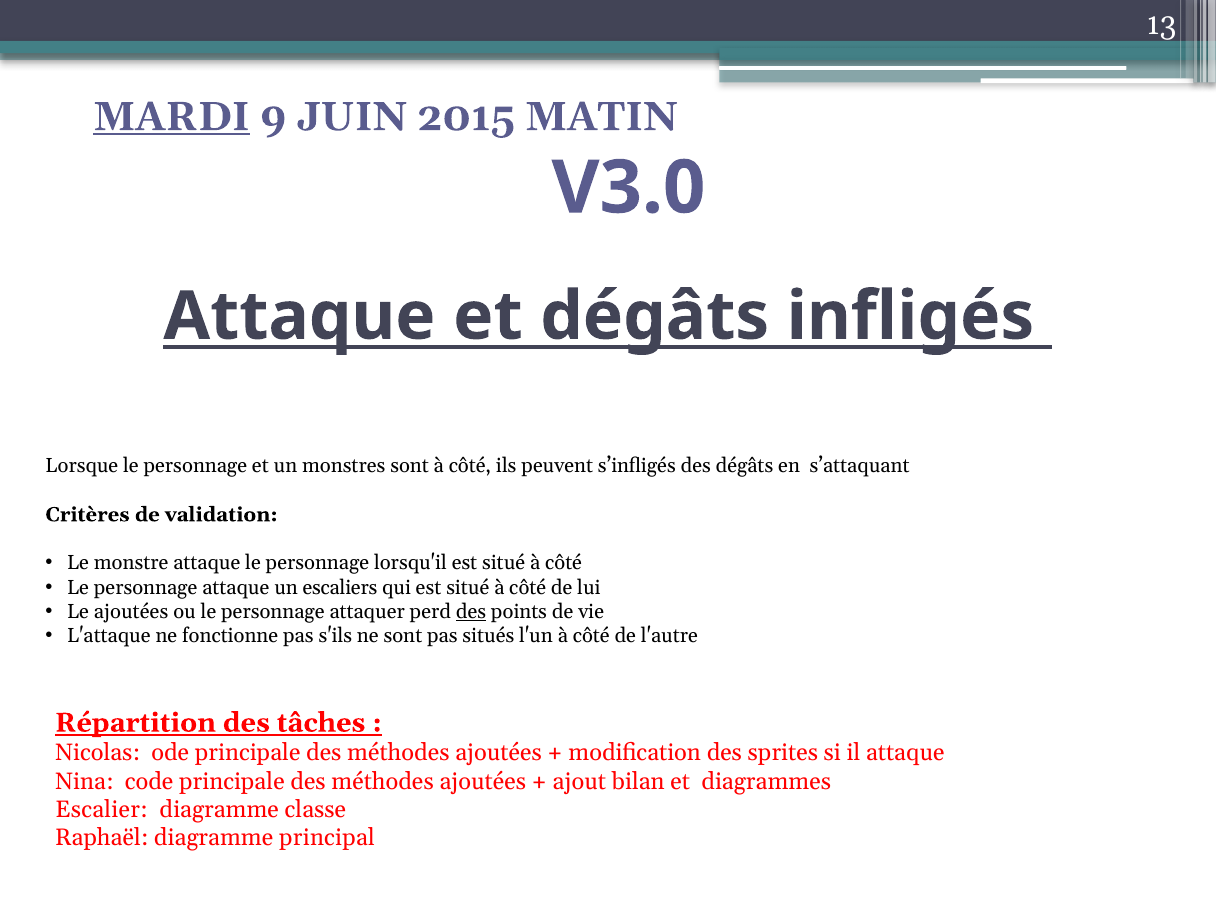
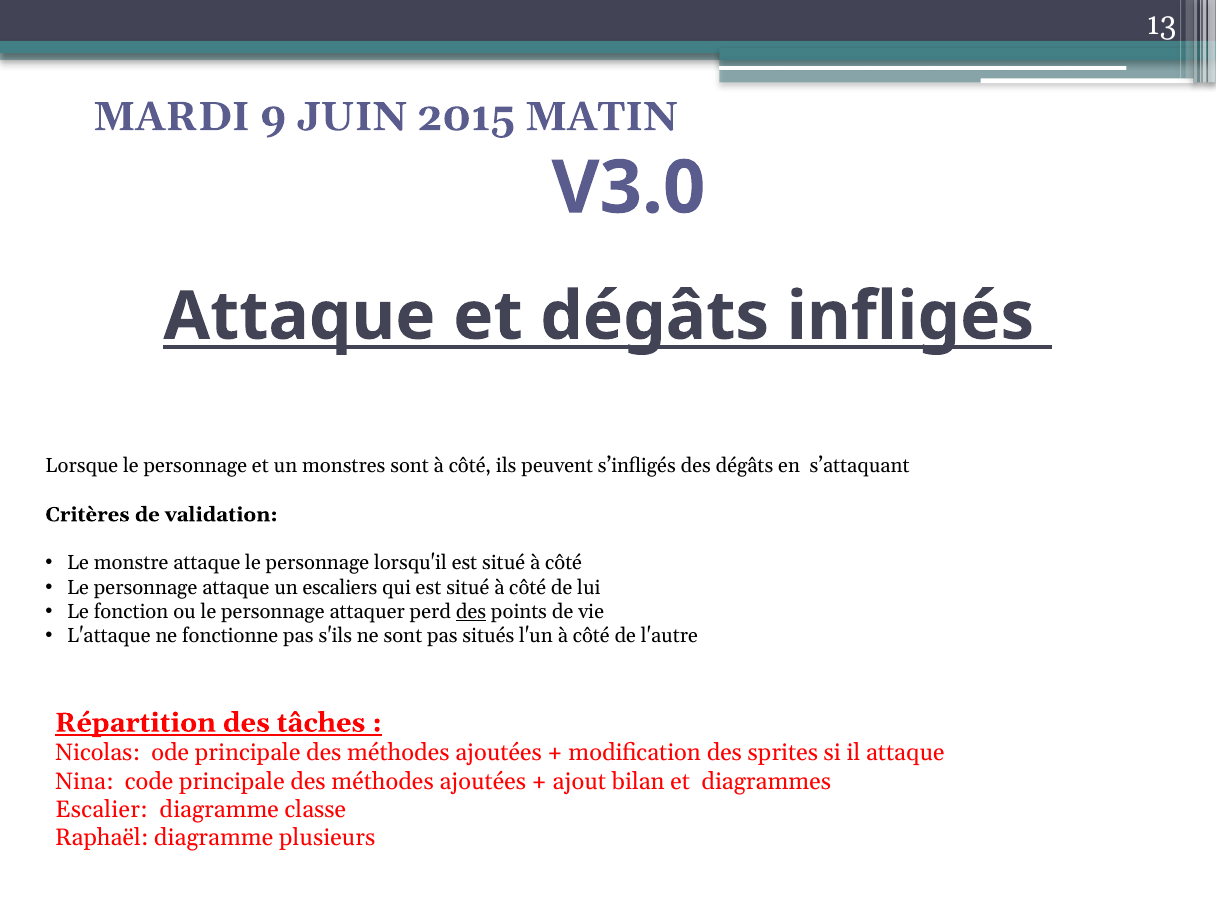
MARDI underline: present -> none (172, 117)
Le ajoutées: ajoutées -> fonction (131, 612)
principal: principal -> plusieurs (327, 838)
